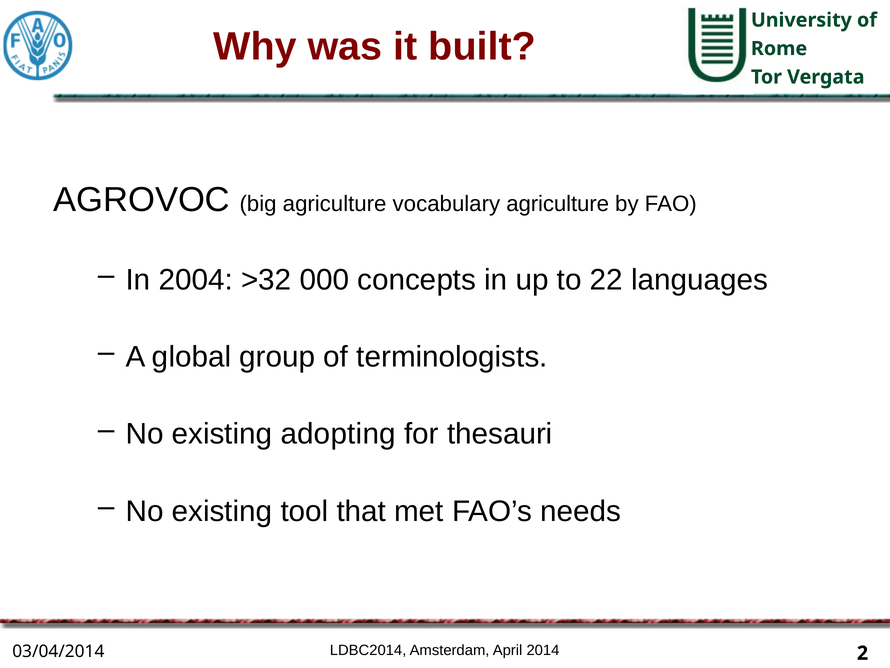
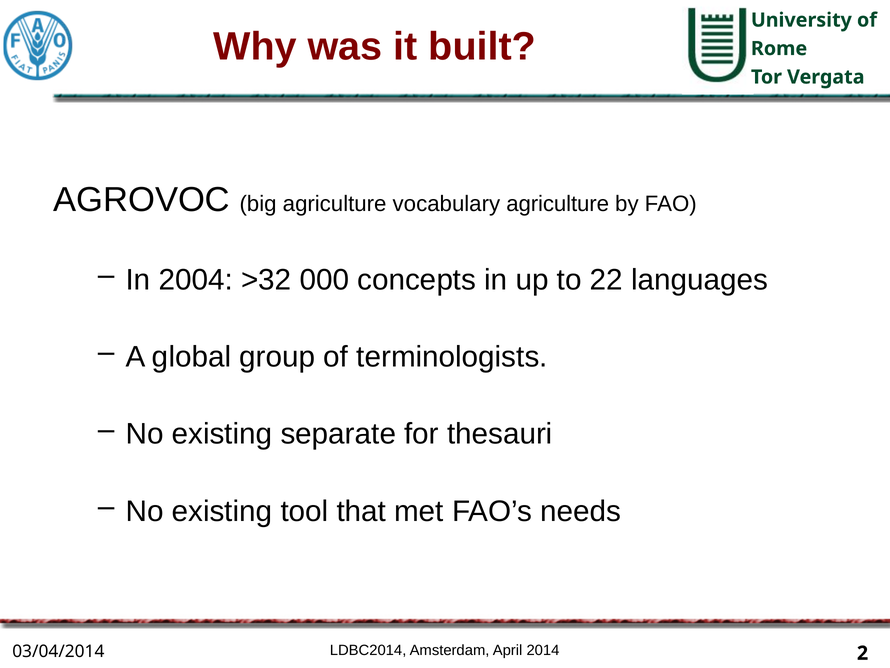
adopting: adopting -> separate (338, 434)
